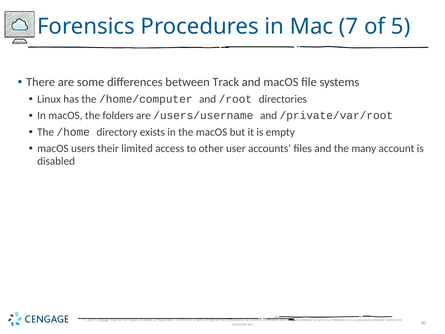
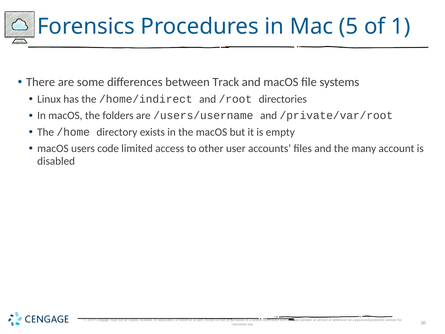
7: 7 -> 5 (349, 26)
5: 5 -> 1 (401, 26)
/home/computer: /home/computer -> /home/indirect (146, 99)
their: their -> code (108, 148)
